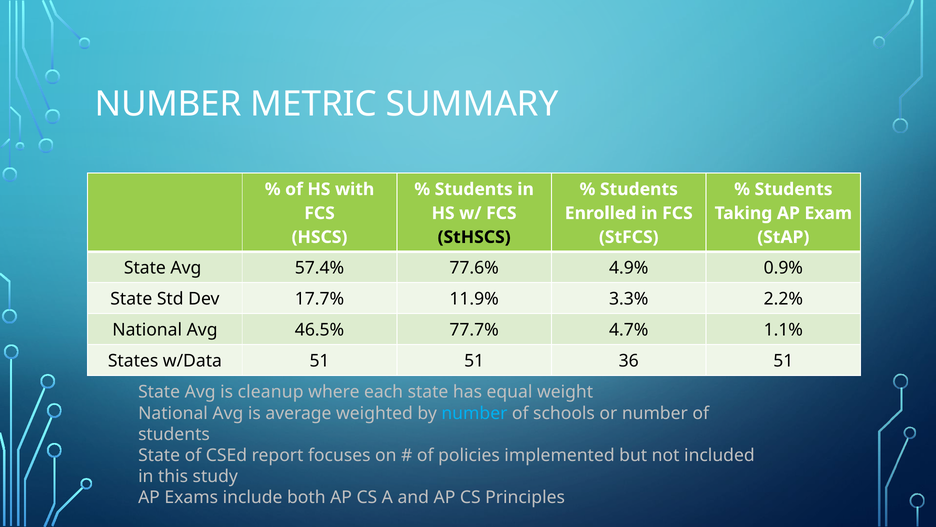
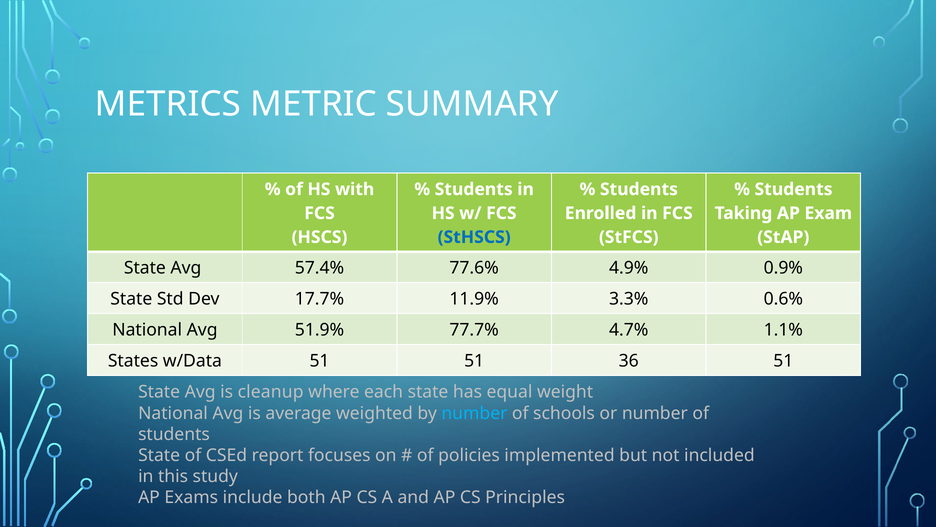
NUMBER: NUMBER -> METRICS (168, 104)
StHSCS colour: black -> blue (474, 237)
2.2%: 2.2% -> 0.6% (783, 299)
46.5%: 46.5% -> 51.9% (320, 330)
